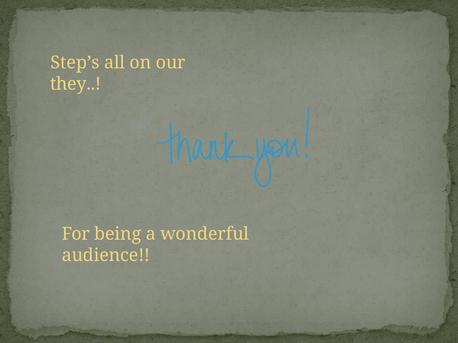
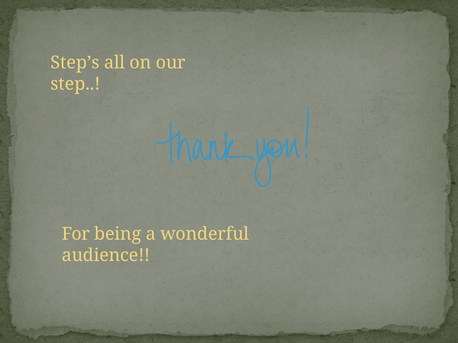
they: they -> step (75, 84)
